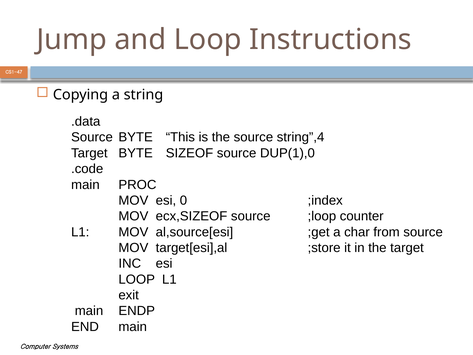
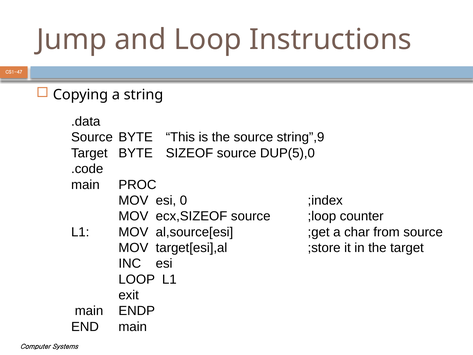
string”,4: string”,4 -> string”,9 (301, 137)
DUP(1),0: DUP(1),0 -> DUP(5),0 (287, 153)
